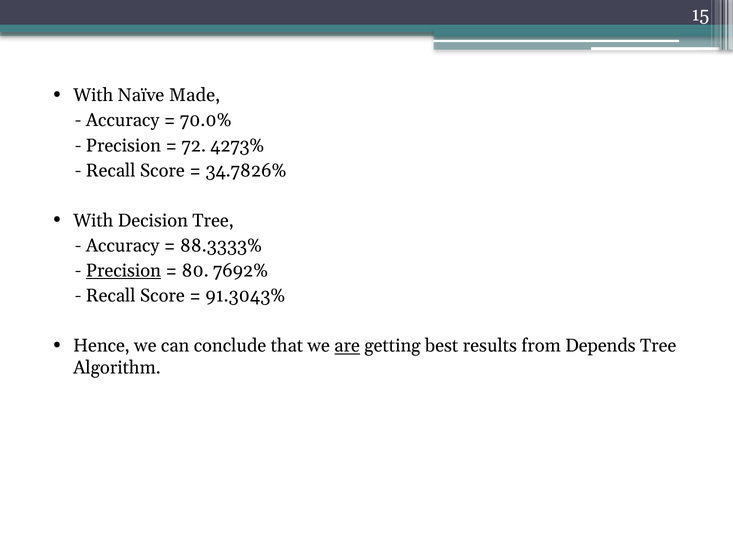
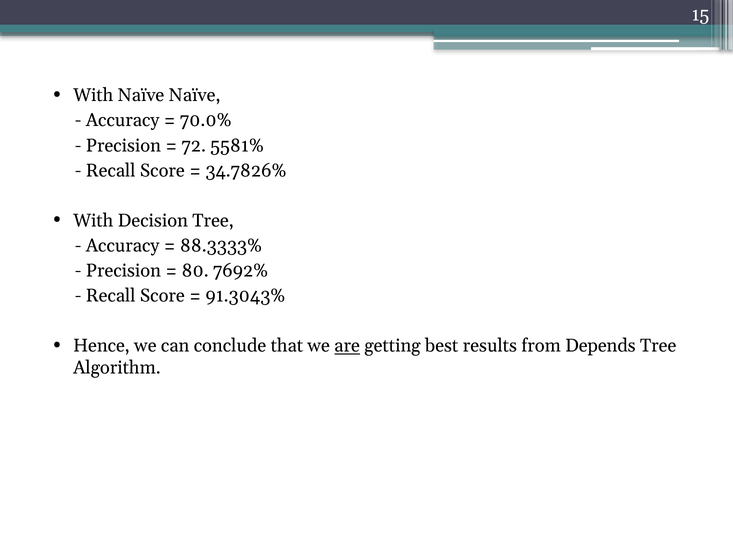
Naïve Made: Made -> Naïve (195, 95)
4273%: 4273% -> 5581% (237, 145)
Precision underline: present -> none (123, 271)
